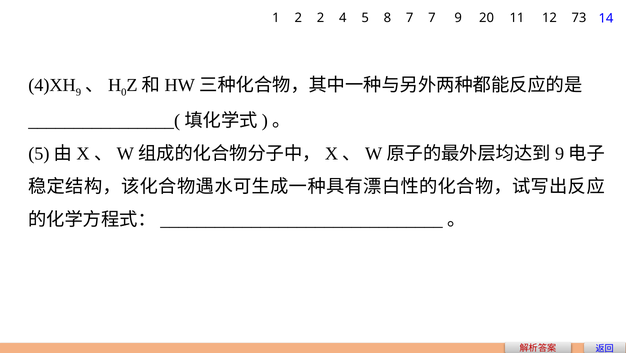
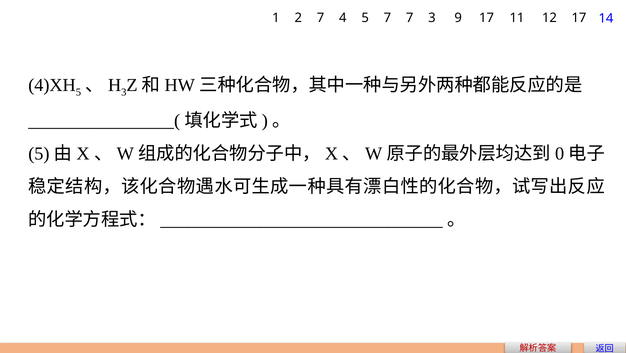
2 2: 2 -> 7 (321, 18)
5 8: 8 -> 7 (387, 18)
7 7: 7 -> 3 (432, 18)
9 20: 20 -> 17 (487, 18)
12 73: 73 -> 17 (579, 18)
9: 9 -> 5 (78, 92)
0: 0 -> 3 (124, 92)
9: 9 -> 0 (560, 154)
